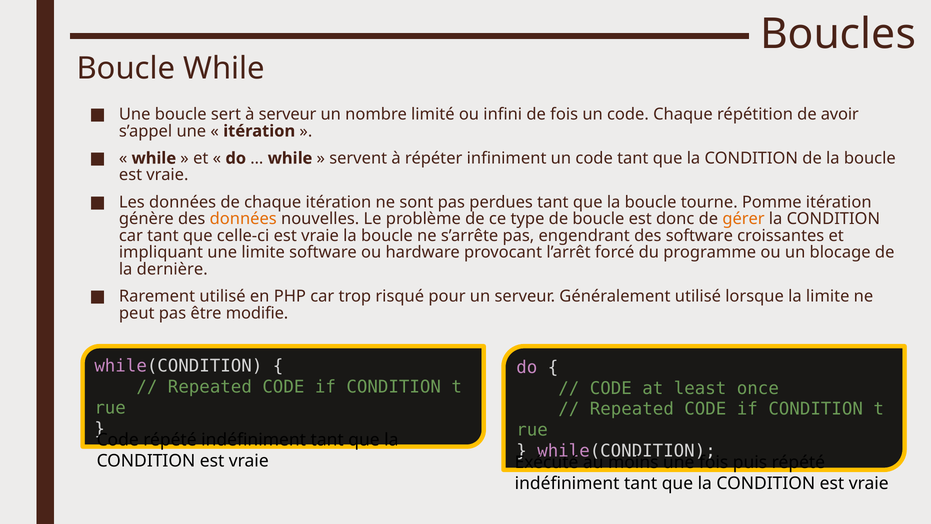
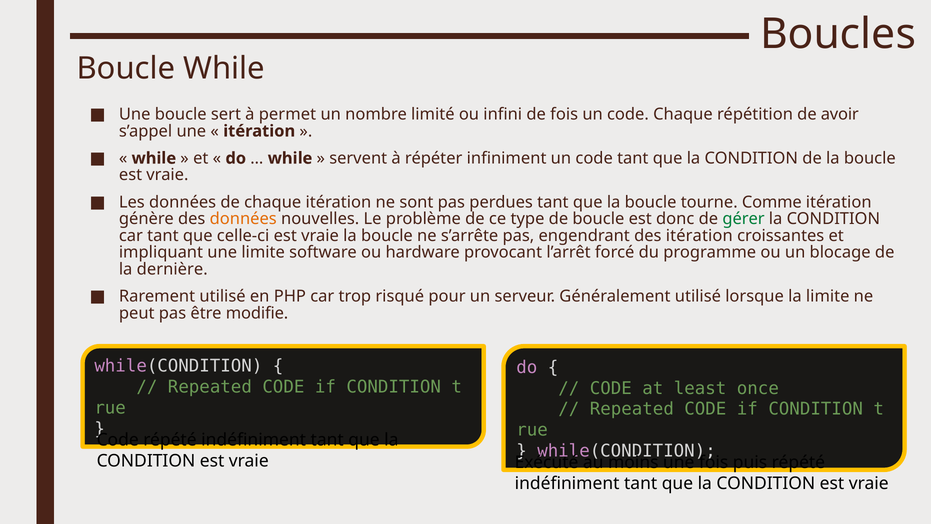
à serveur: serveur -> permet (287, 114)
Pomme: Pomme -> Comme (772, 202)
gérer colour: orange -> green (744, 219)
des software: software -> itération (699, 236)
